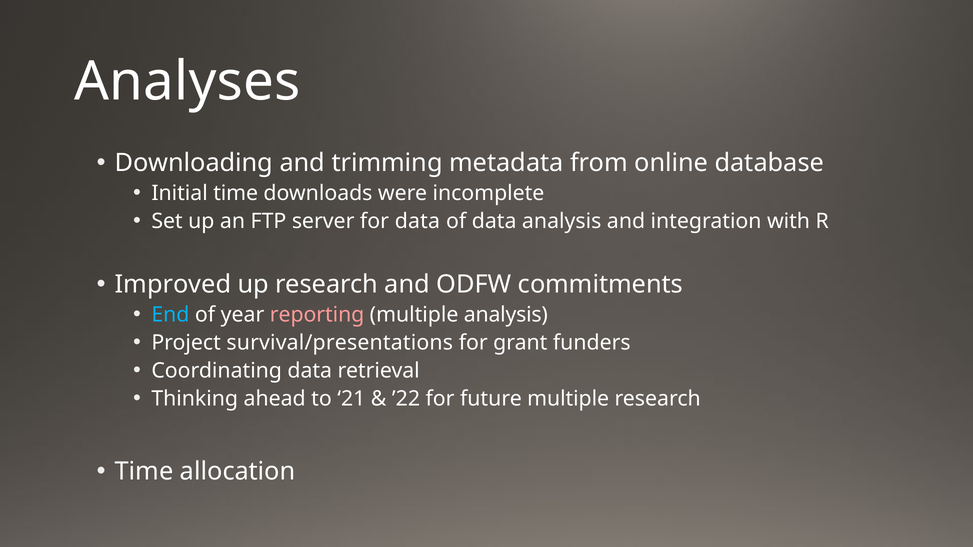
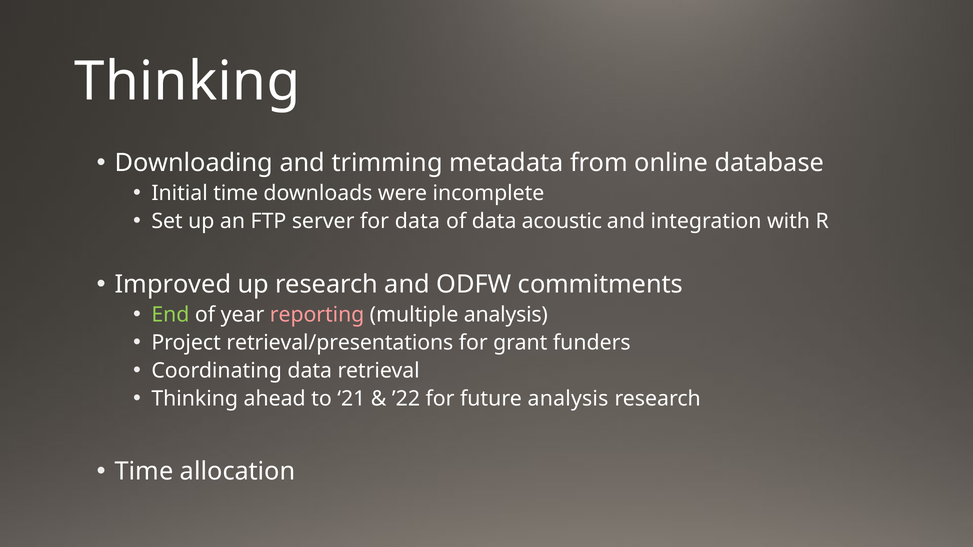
Analyses: Analyses -> Thinking (187, 82)
data analysis: analysis -> acoustic (562, 221)
End colour: light blue -> light green (170, 315)
survival/presentations: survival/presentations -> retrieval/presentations (340, 343)
future multiple: multiple -> analysis (568, 399)
